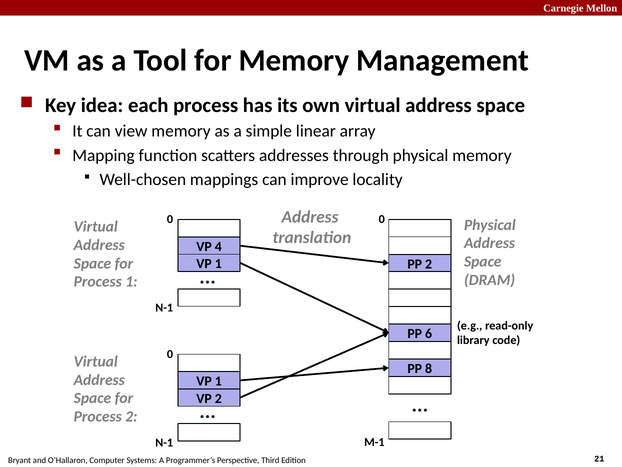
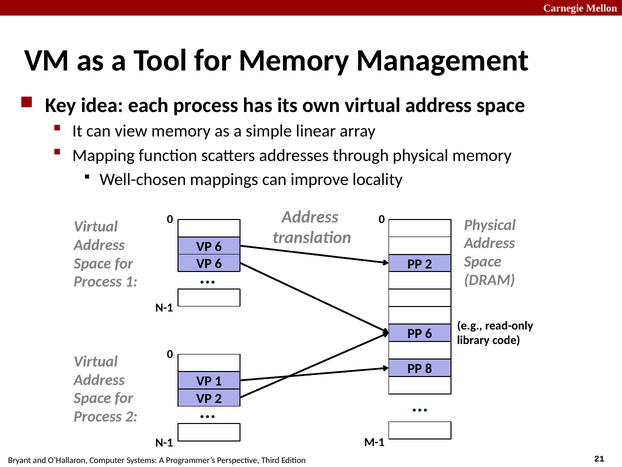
4: 4 -> 6 (218, 246)
1: 1 -> 6 (218, 264)
